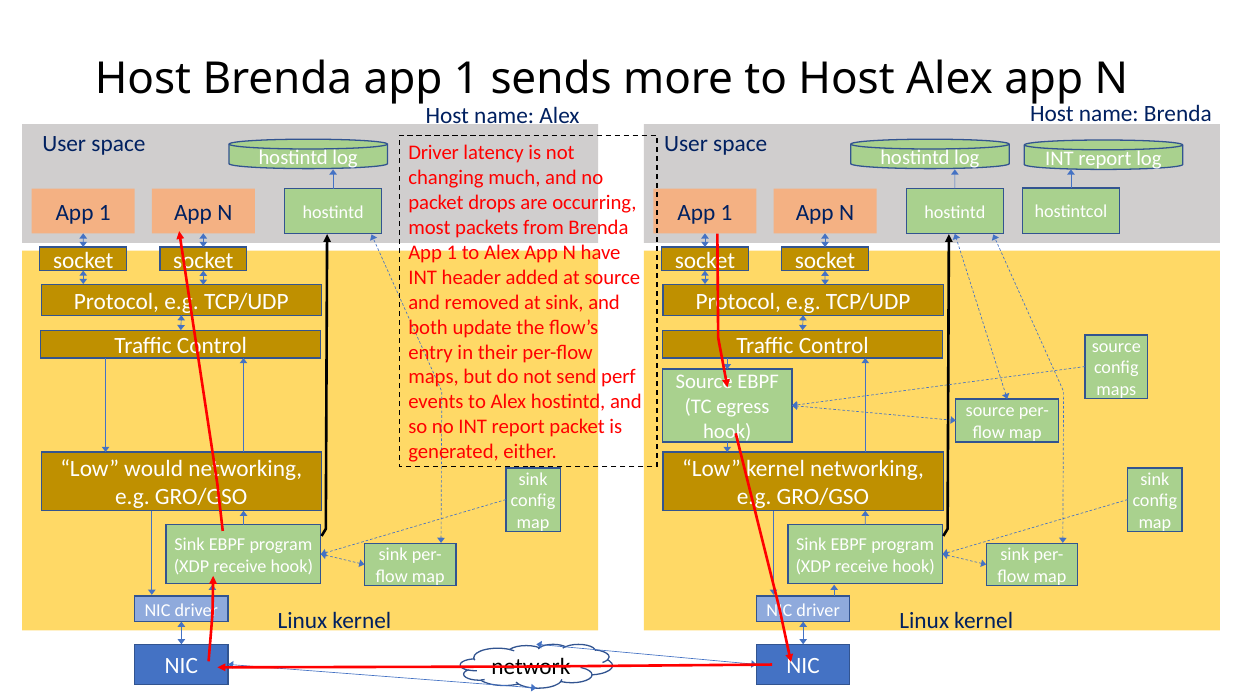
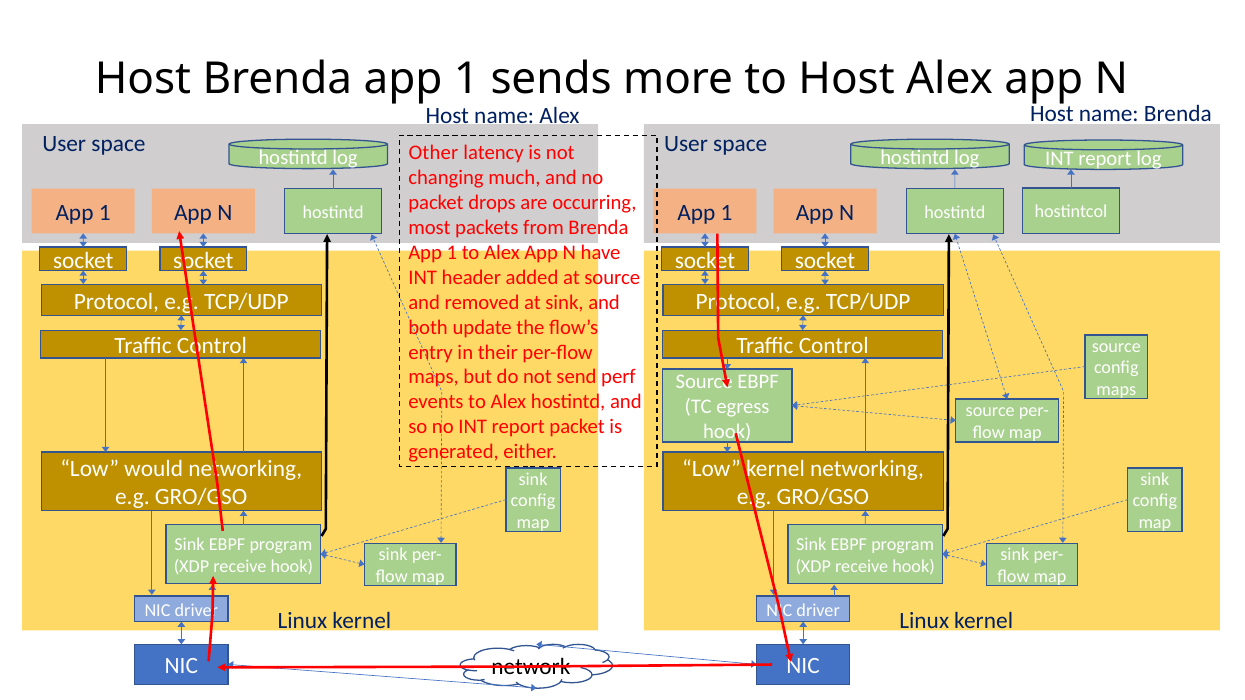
Driver: Driver -> Other (433, 153)
